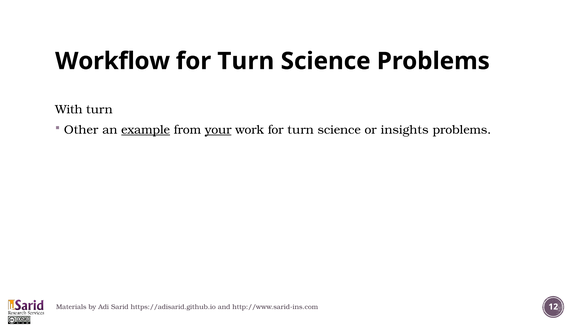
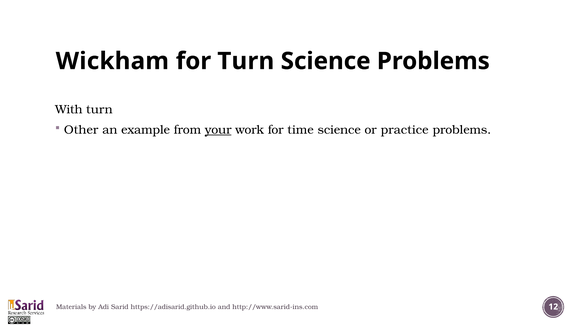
Workflow: Workflow -> Wickham (112, 61)
example underline: present -> none (146, 130)
work for turn: turn -> time (301, 130)
insights: insights -> practice (405, 130)
